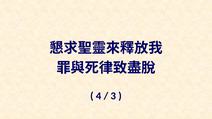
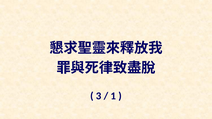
4: 4 -> 3 (99, 96)
3: 3 -> 1 (113, 96)
